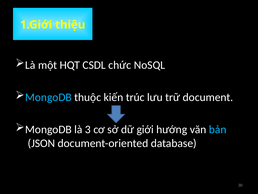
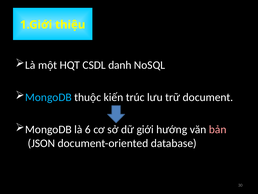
chức: chức -> danh (120, 65)
3: 3 -> 6 (88, 129)
bản colour: light blue -> pink (218, 129)
